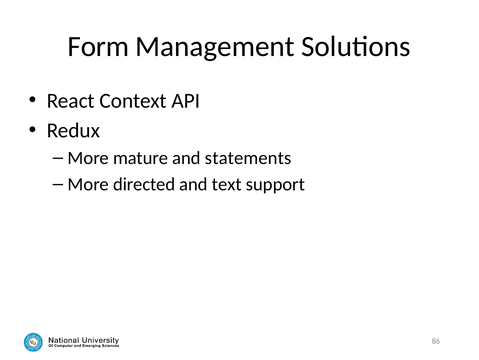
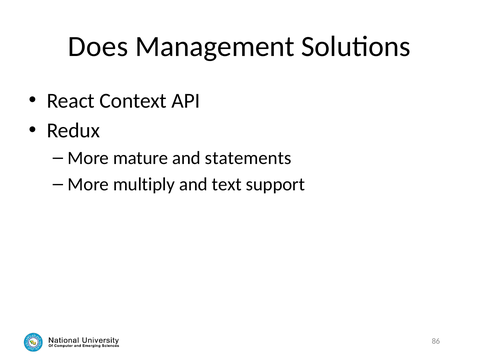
Form: Form -> Does (98, 46)
directed: directed -> multiply (144, 184)
